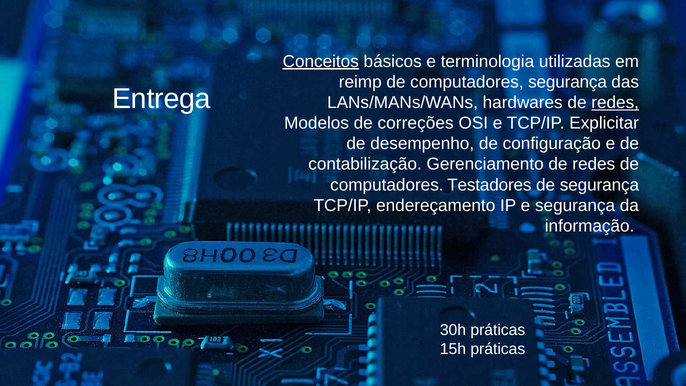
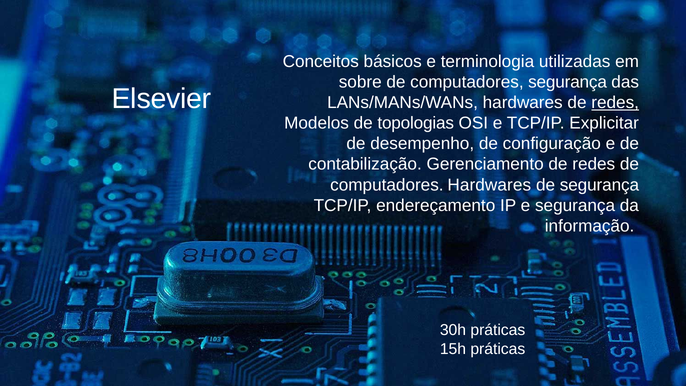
Conceitos underline: present -> none (321, 61)
reimp: reimp -> sobre (360, 82)
Entrega: Entrega -> Elsevier (162, 99)
correções: correções -> topologias (416, 123)
computadores Testadores: Testadores -> Hardwares (489, 185)
